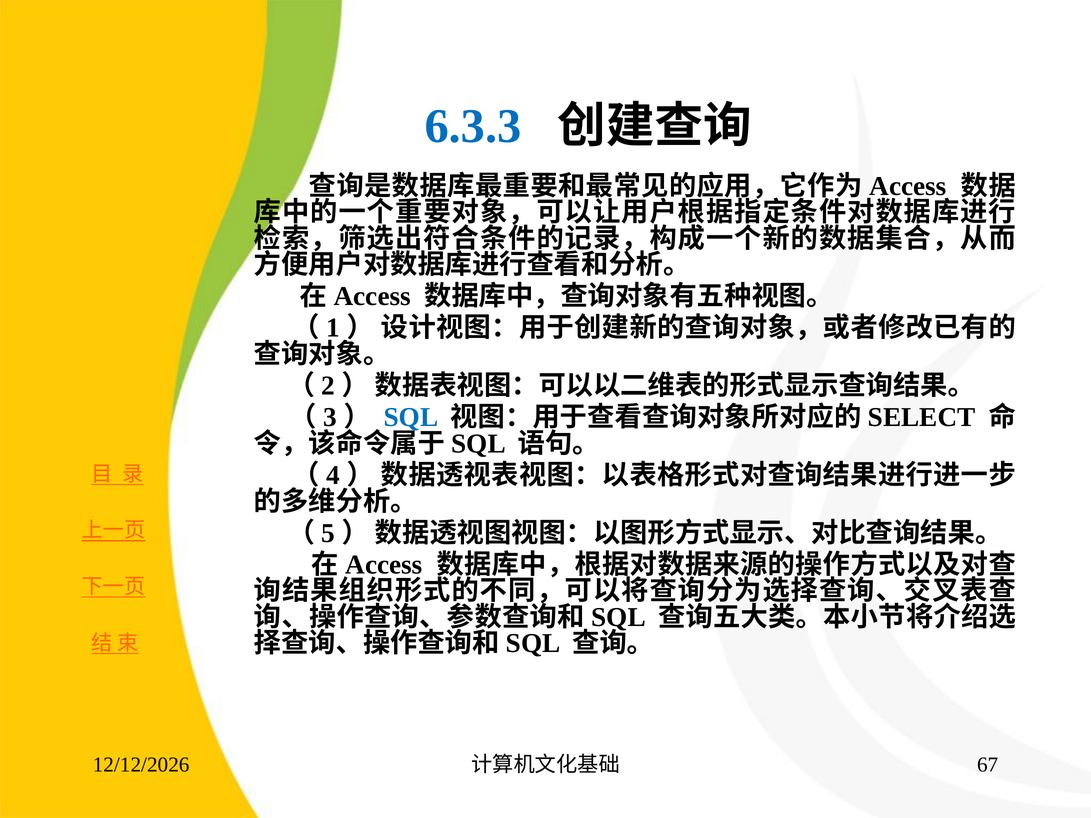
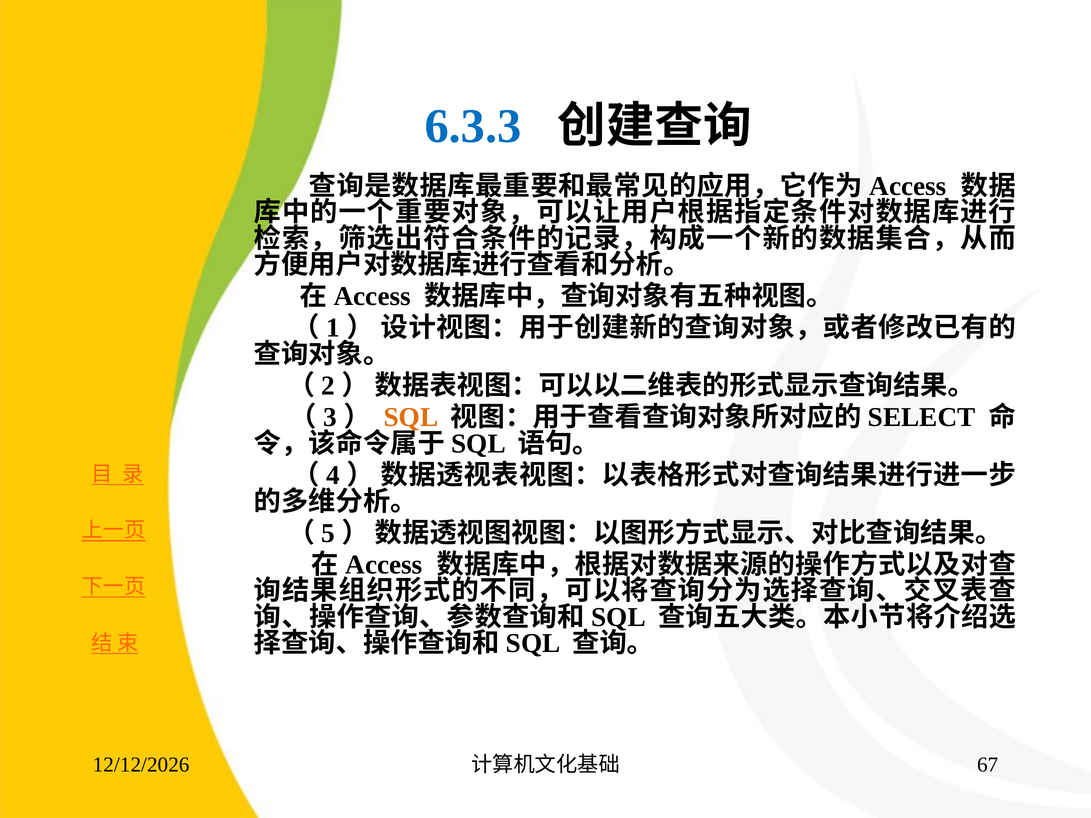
SQL colour: blue -> orange (411, 418)
